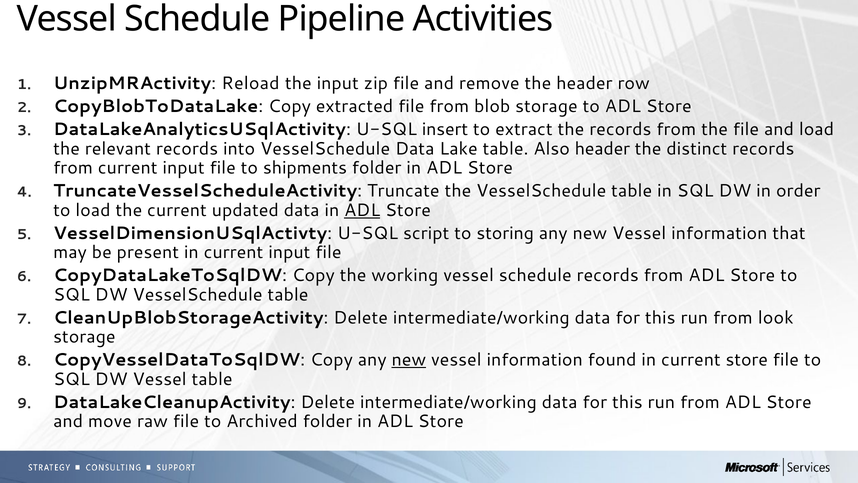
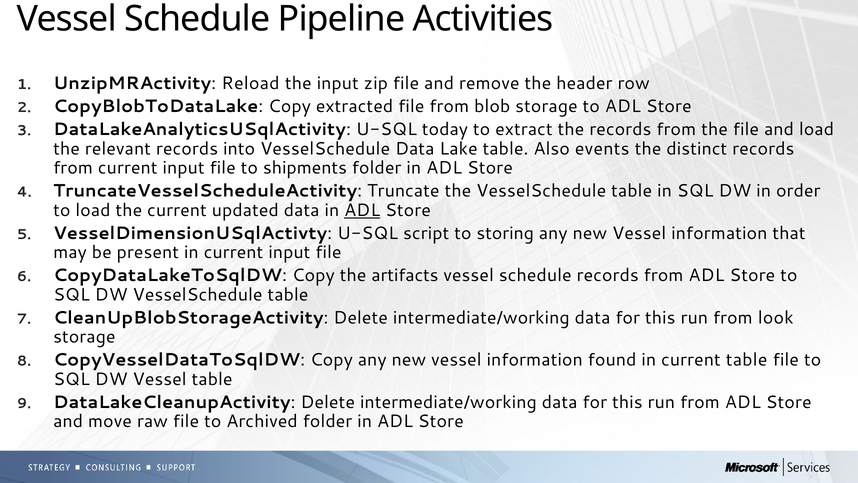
insert: insert -> today (445, 129)
Also header: header -> events (602, 149)
working: working -> artifacts (405, 275)
new underline: present -> none (409, 360)
current store: store -> table (747, 360)
